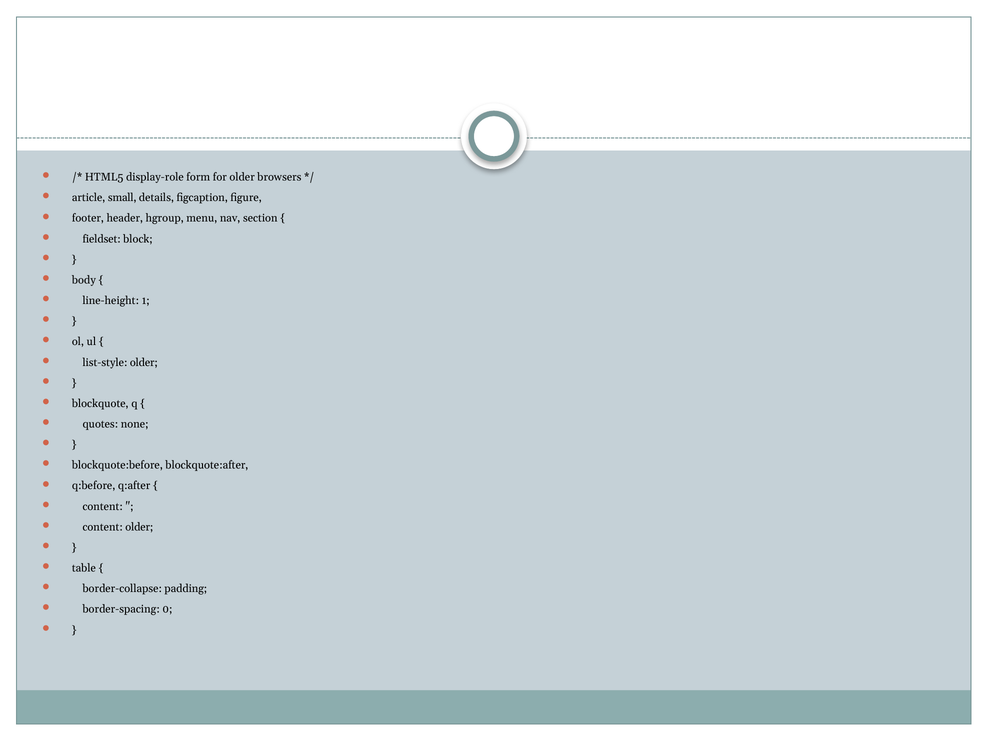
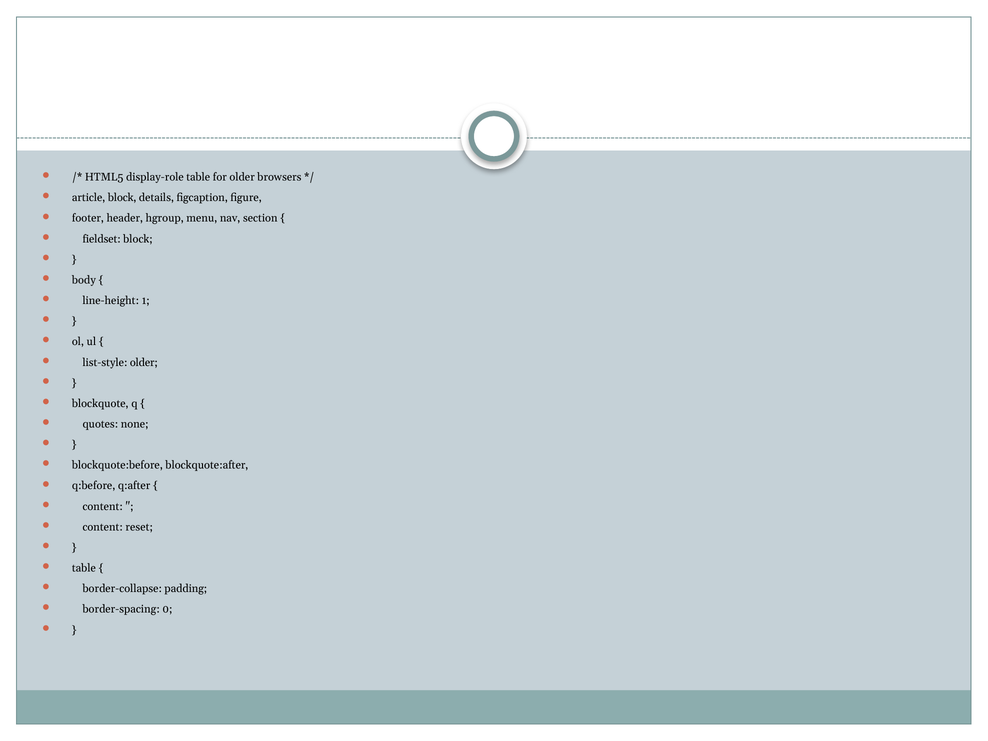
display-role form: form -> table (198, 177)
article small: small -> block (122, 198)
content older: older -> reset (139, 527)
